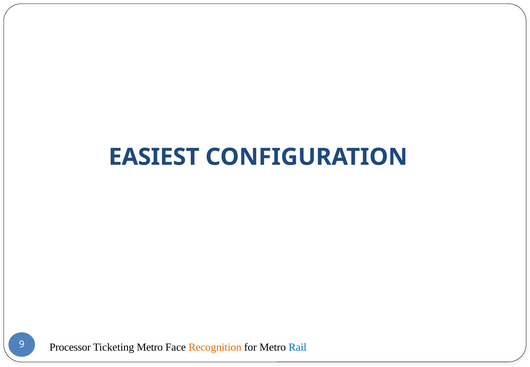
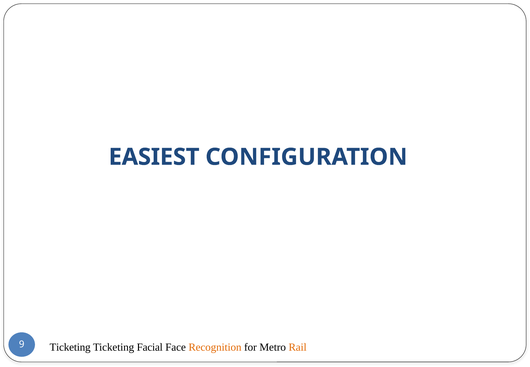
9 Processor: Processor -> Ticketing (70, 347)
Ticketing Metro: Metro -> Facial (150, 347)
Rail colour: blue -> orange (298, 347)
